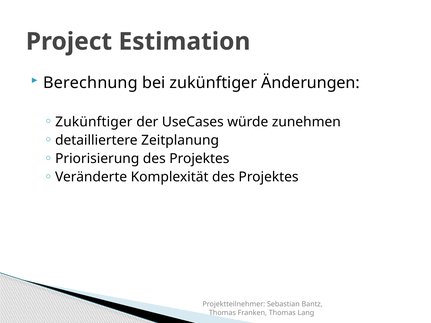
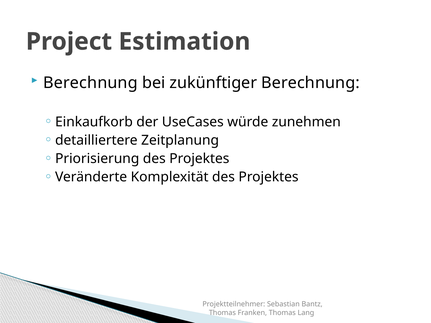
zukünftiger Änderungen: Änderungen -> Berechnung (311, 83)
Zukünftiger: Zukünftiger -> Einkaufkorb (94, 122)
